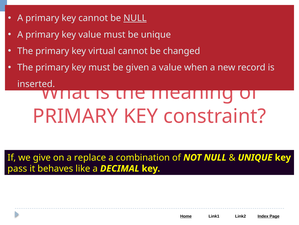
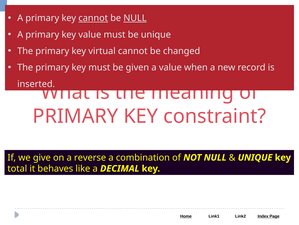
cannot underline: none -> present (93, 18)
replace: replace -> reverse (90, 157)
pass: pass -> total (17, 168)
